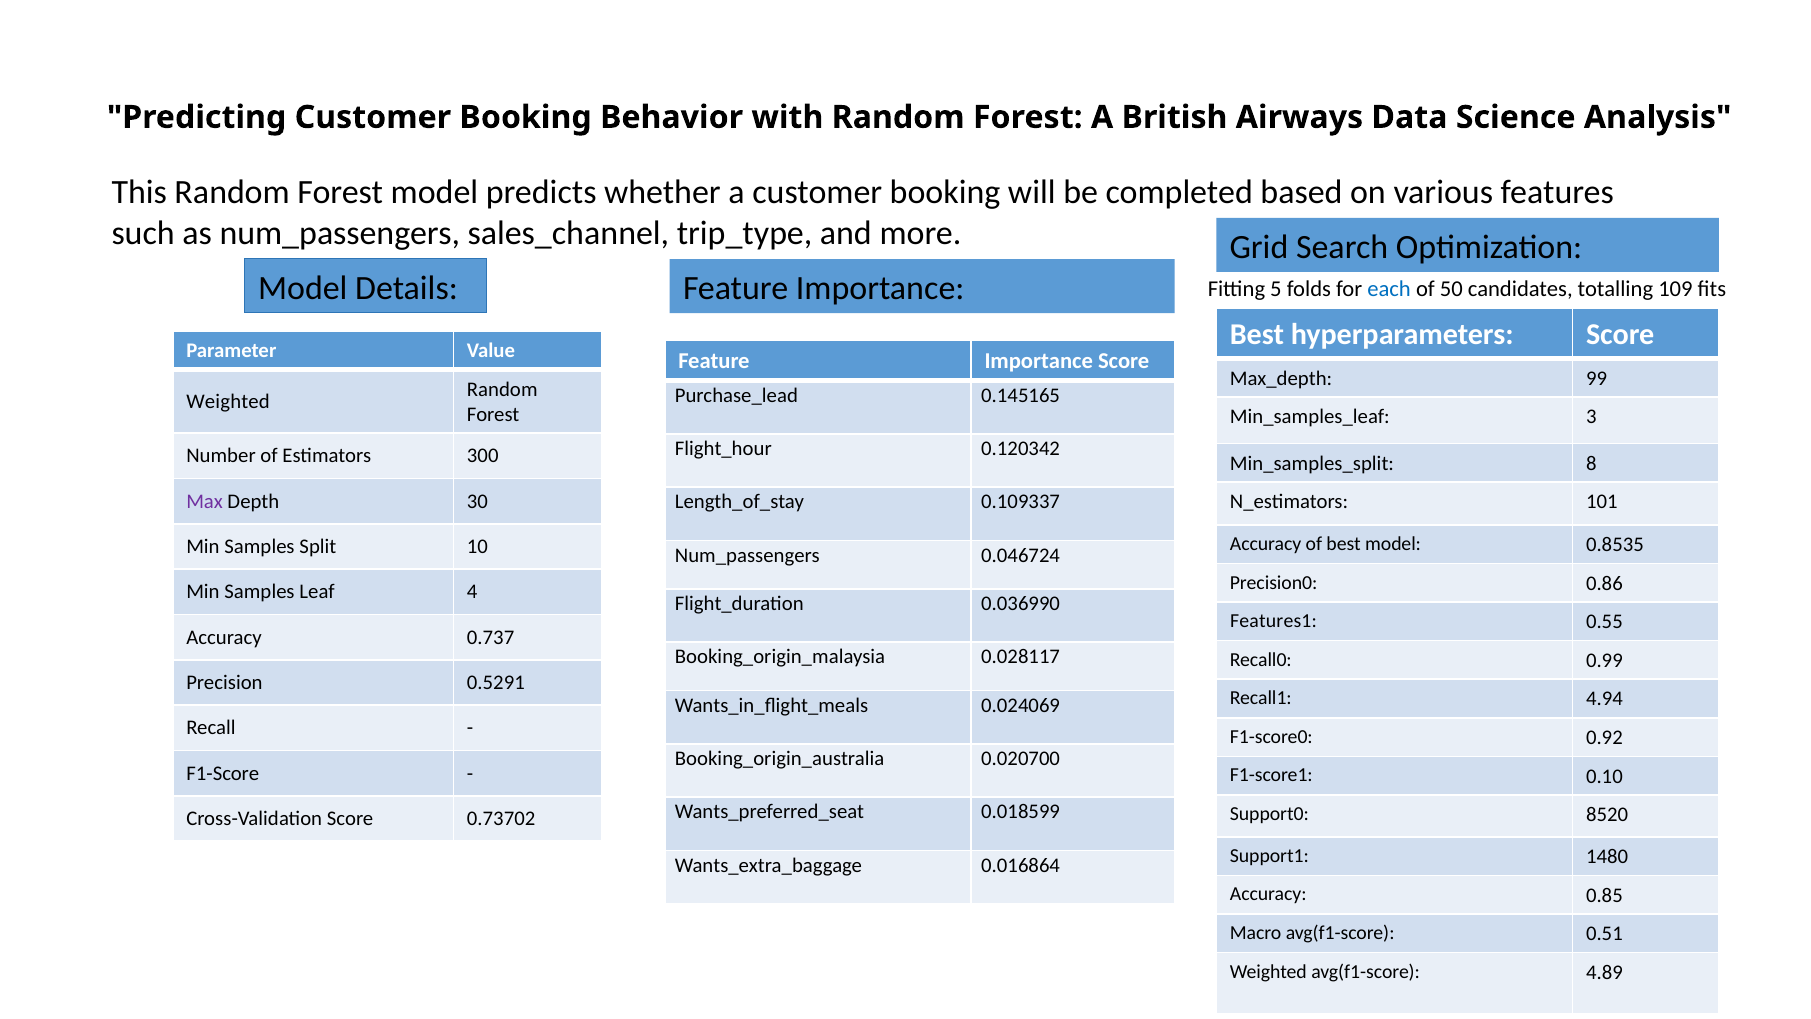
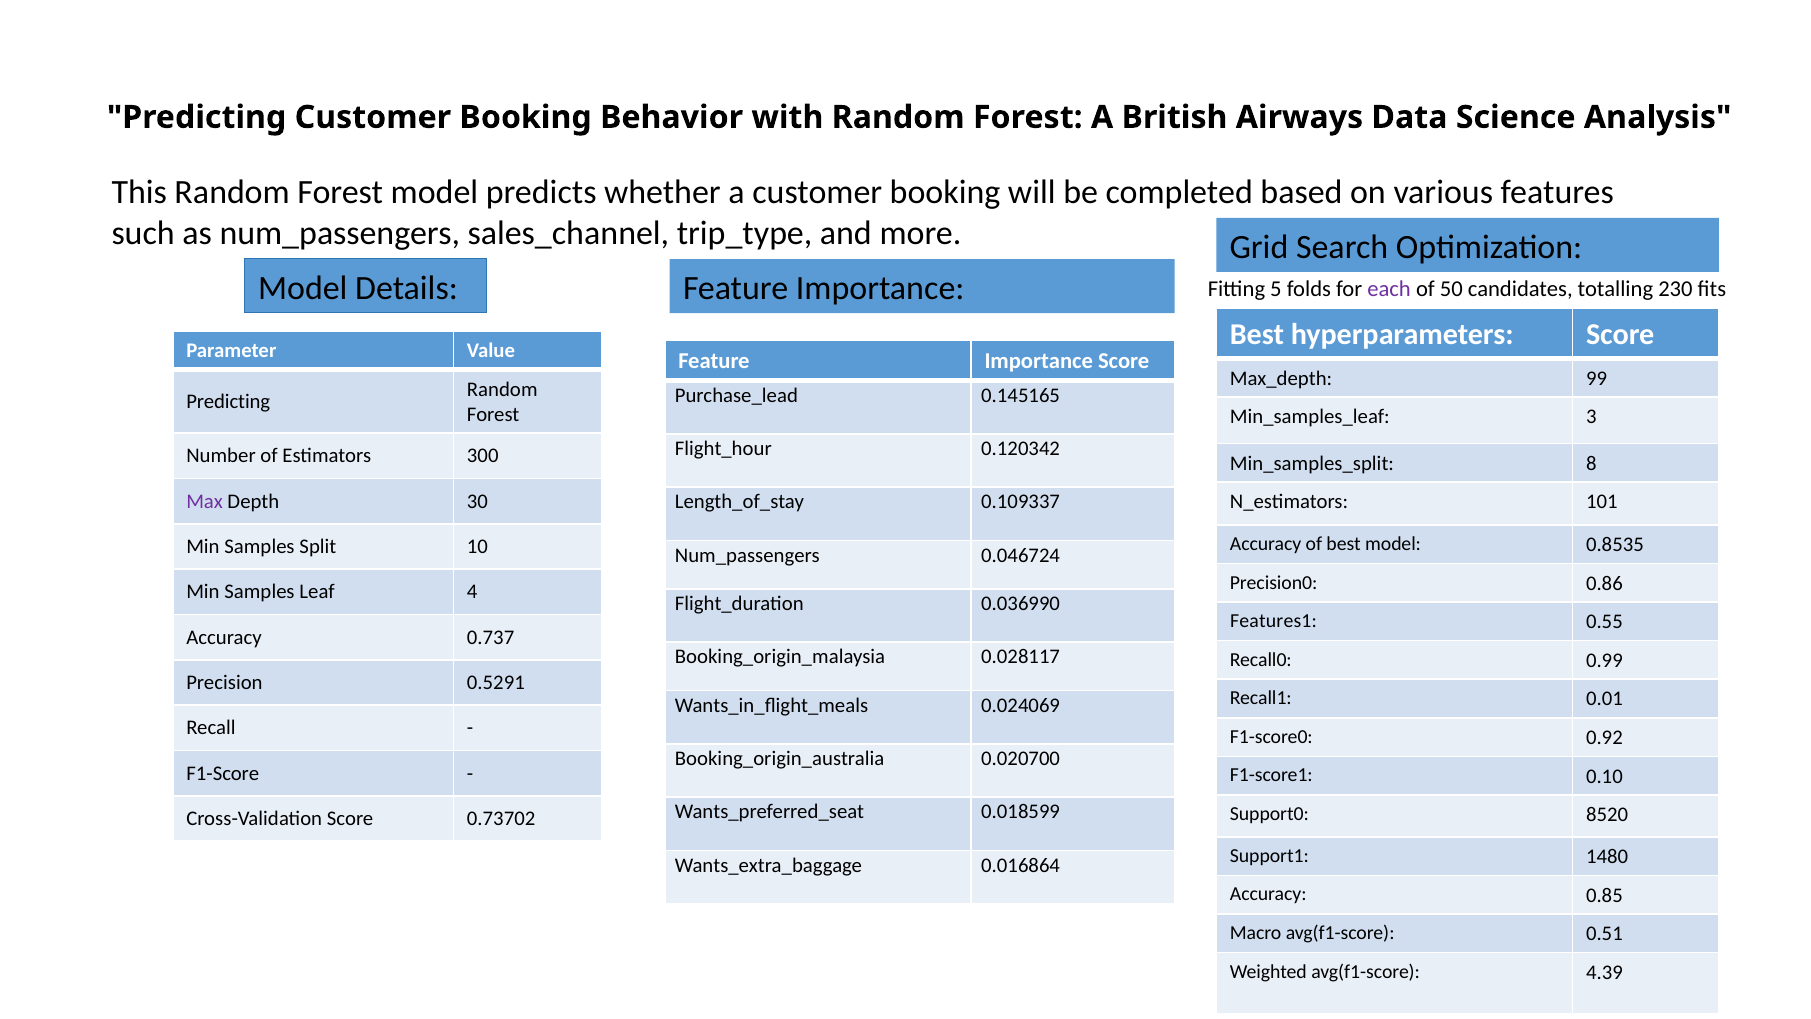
each colour: blue -> purple (1389, 289)
109: 109 -> 230 (1675, 289)
Weighted: Weighted -> Predicting (228, 401)
4.94: 4.94 -> 0.01 (1604, 699)
4.89: 4.89 -> 4.39 (1604, 972)
